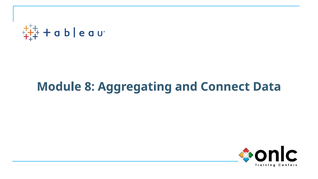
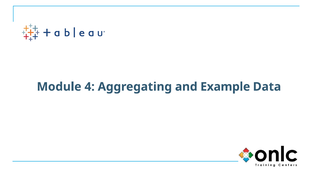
8: 8 -> 4 (90, 87)
Connect: Connect -> Example (225, 87)
